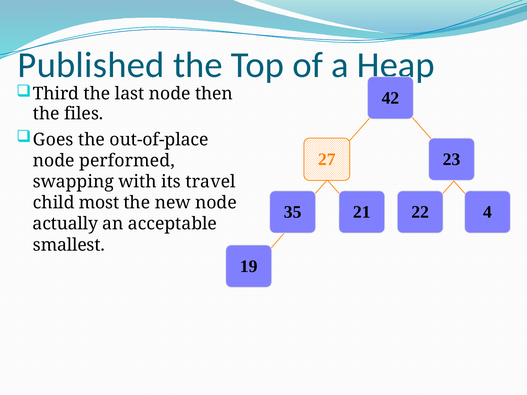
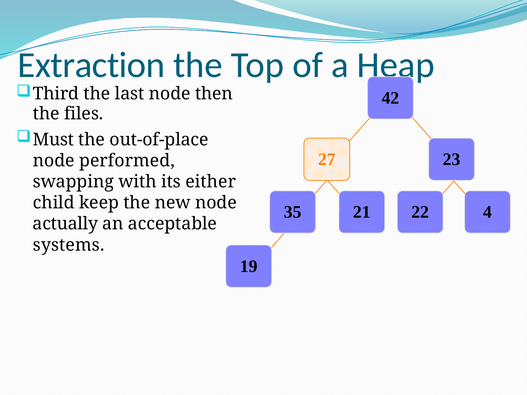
Published: Published -> Extraction (91, 65)
Goes: Goes -> Must (53, 140)
travel: travel -> either (211, 182)
most: most -> keep (99, 203)
smallest: smallest -> systems (69, 245)
